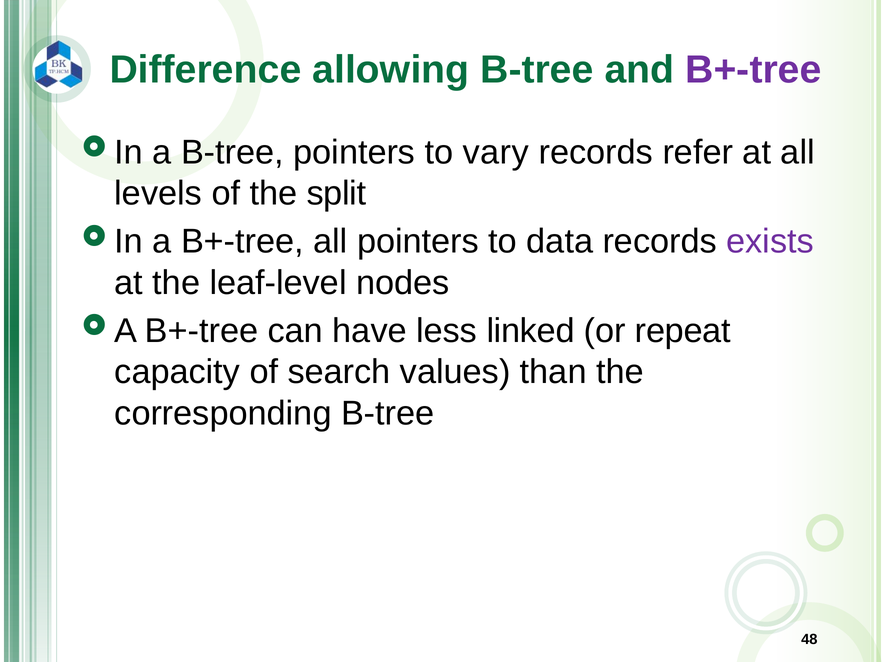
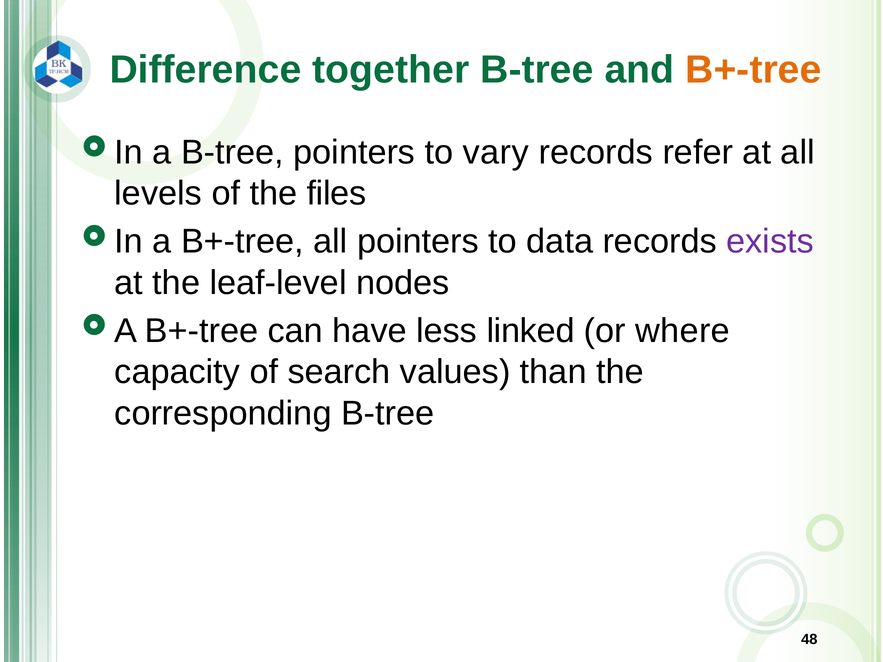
allowing: allowing -> together (391, 70)
B+-tree colour: purple -> orange (753, 70)
split: split -> files (336, 193)
repeat: repeat -> where (682, 331)
